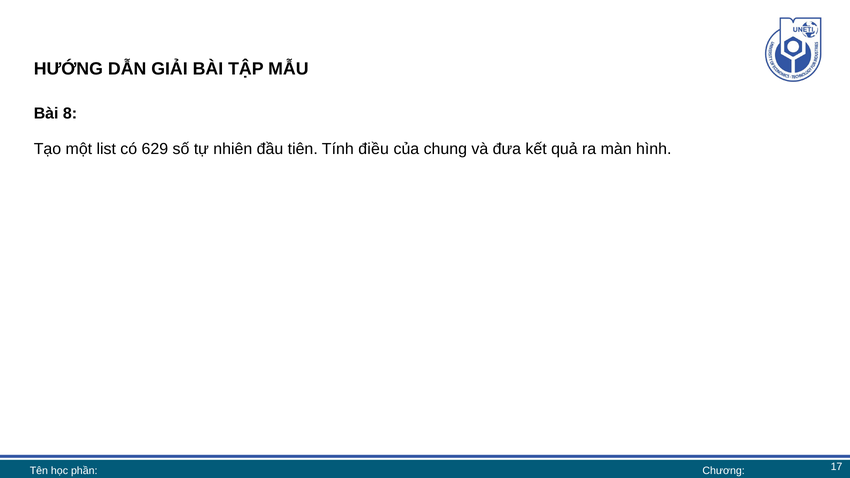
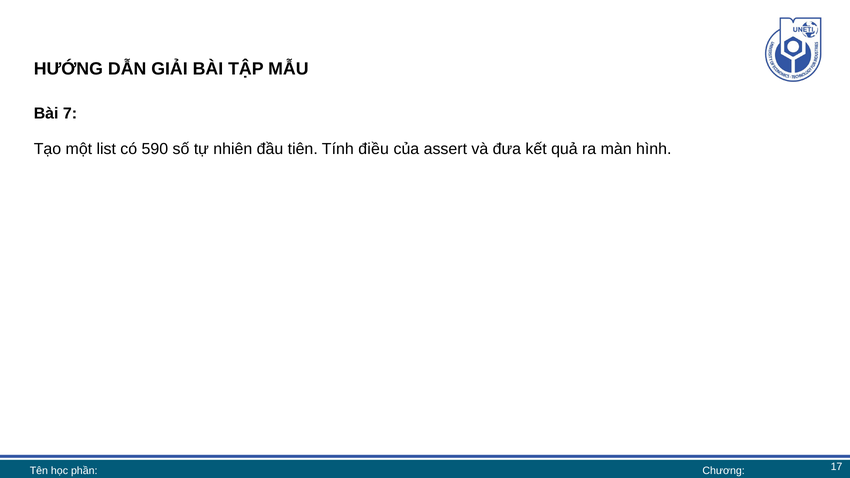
8: 8 -> 7 (70, 113)
629: 629 -> 590 (155, 149)
chung: chung -> assert (445, 149)
